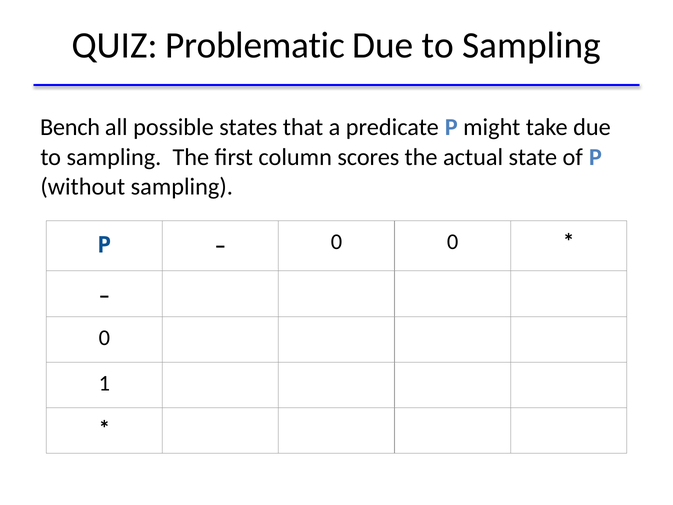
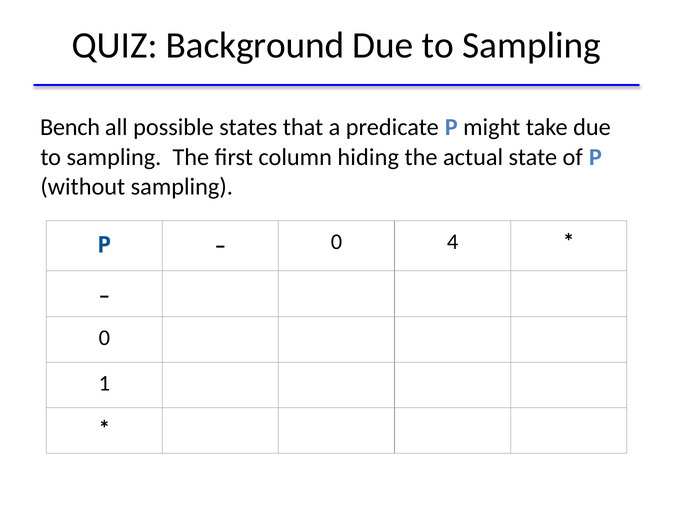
Problematic: Problematic -> Background (255, 45)
scores: scores -> hiding (368, 157)
0 0: 0 -> 4 (453, 242)
